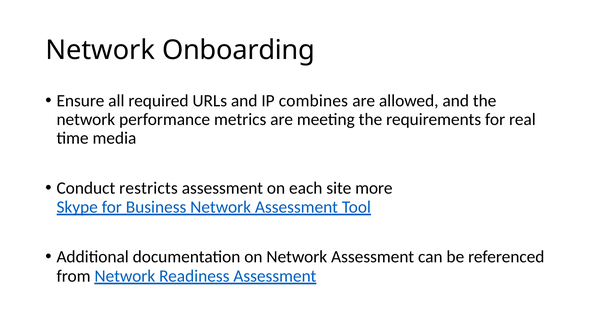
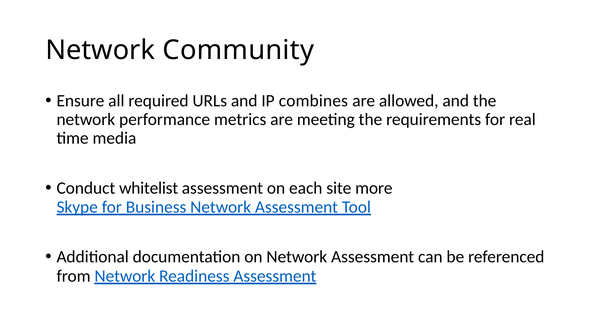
Onboarding: Onboarding -> Community (238, 50)
restricts: restricts -> whitelist (149, 188)
